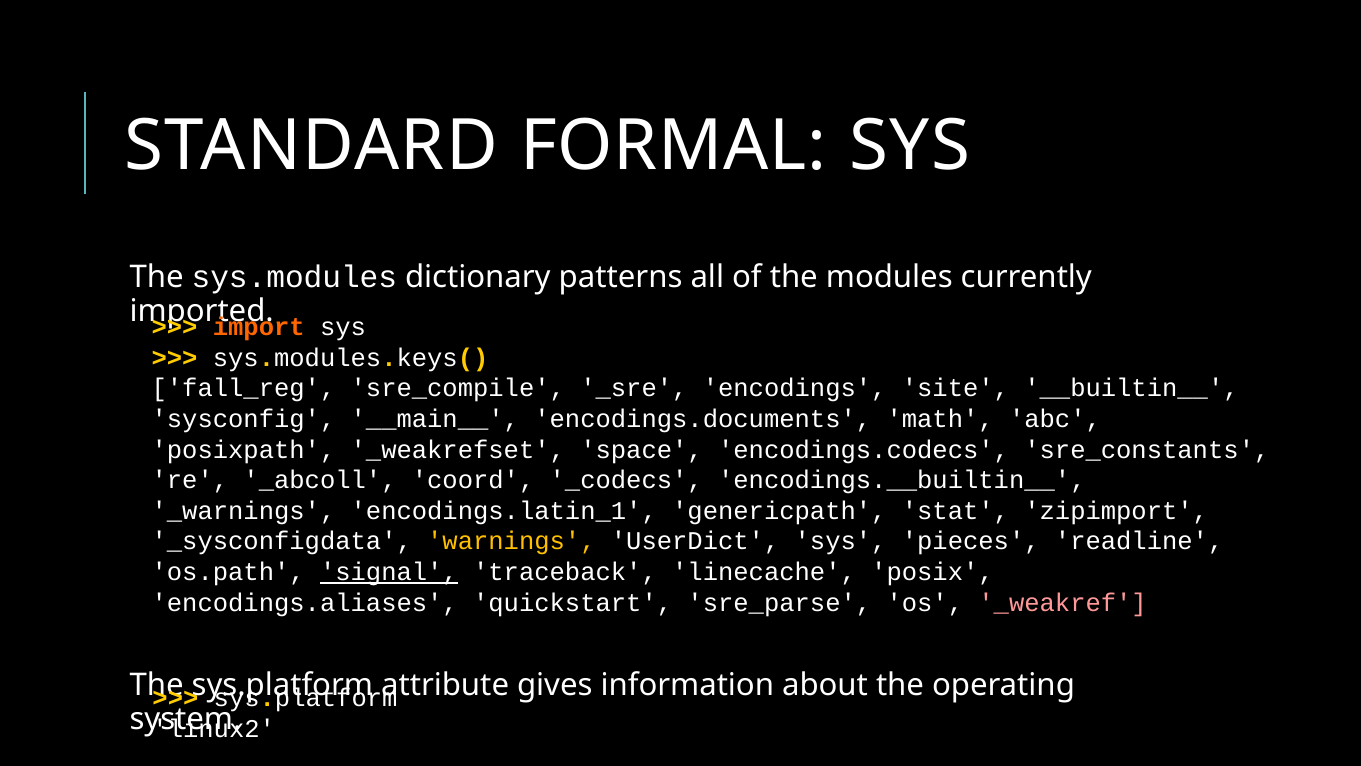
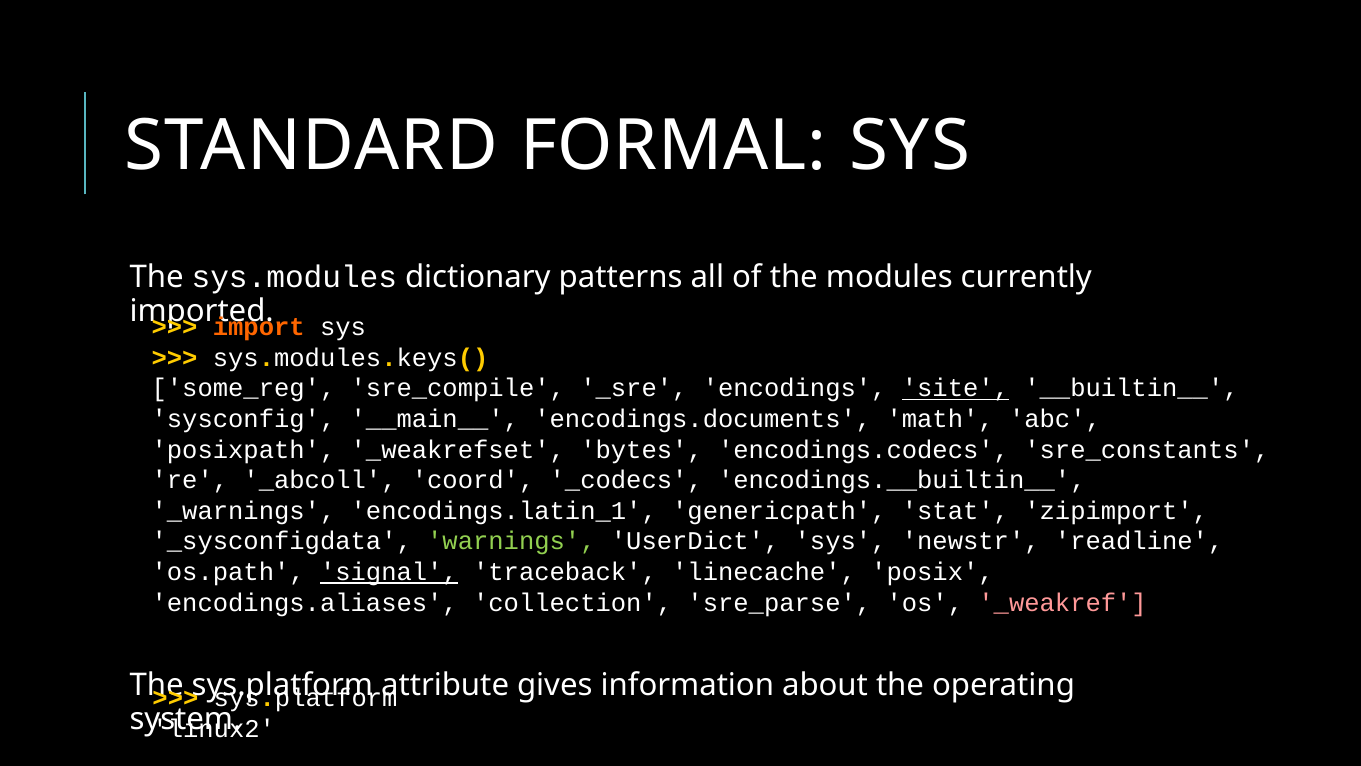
fall_reg: fall_reg -> some_reg (243, 388)
site underline: none -> present (955, 388)
space: space -> bytes (642, 449)
warnings colour: yellow -> light green (511, 541)
pieces: pieces -> newstr (971, 541)
quickstart: quickstart -> collection (573, 602)
